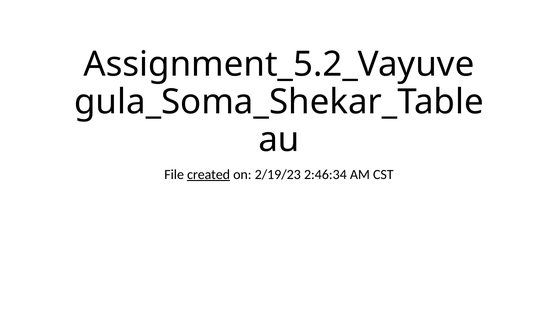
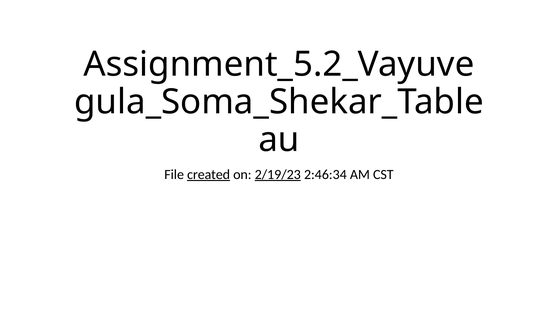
2/19/23 underline: none -> present (278, 174)
